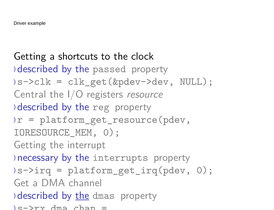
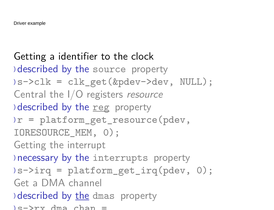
shortcuts: shortcuts -> identifier (78, 56)
passed: passed -> source (109, 69)
reg underline: none -> present (101, 107)
